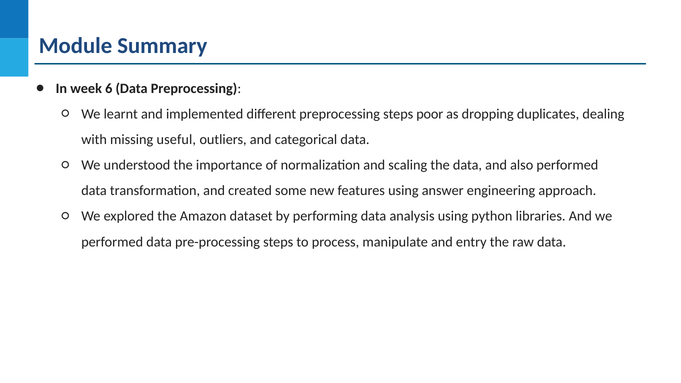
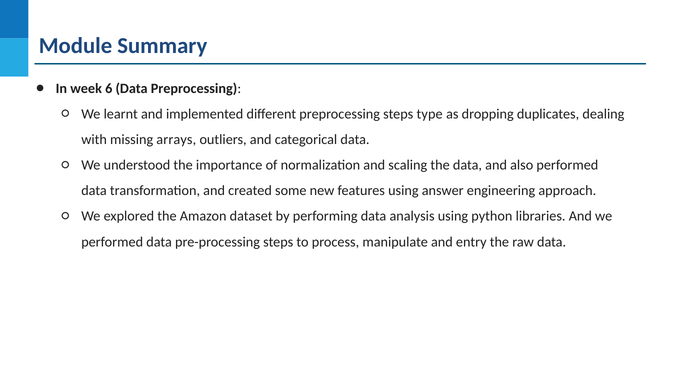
poor: poor -> type (430, 114)
useful: useful -> arrays (176, 140)
